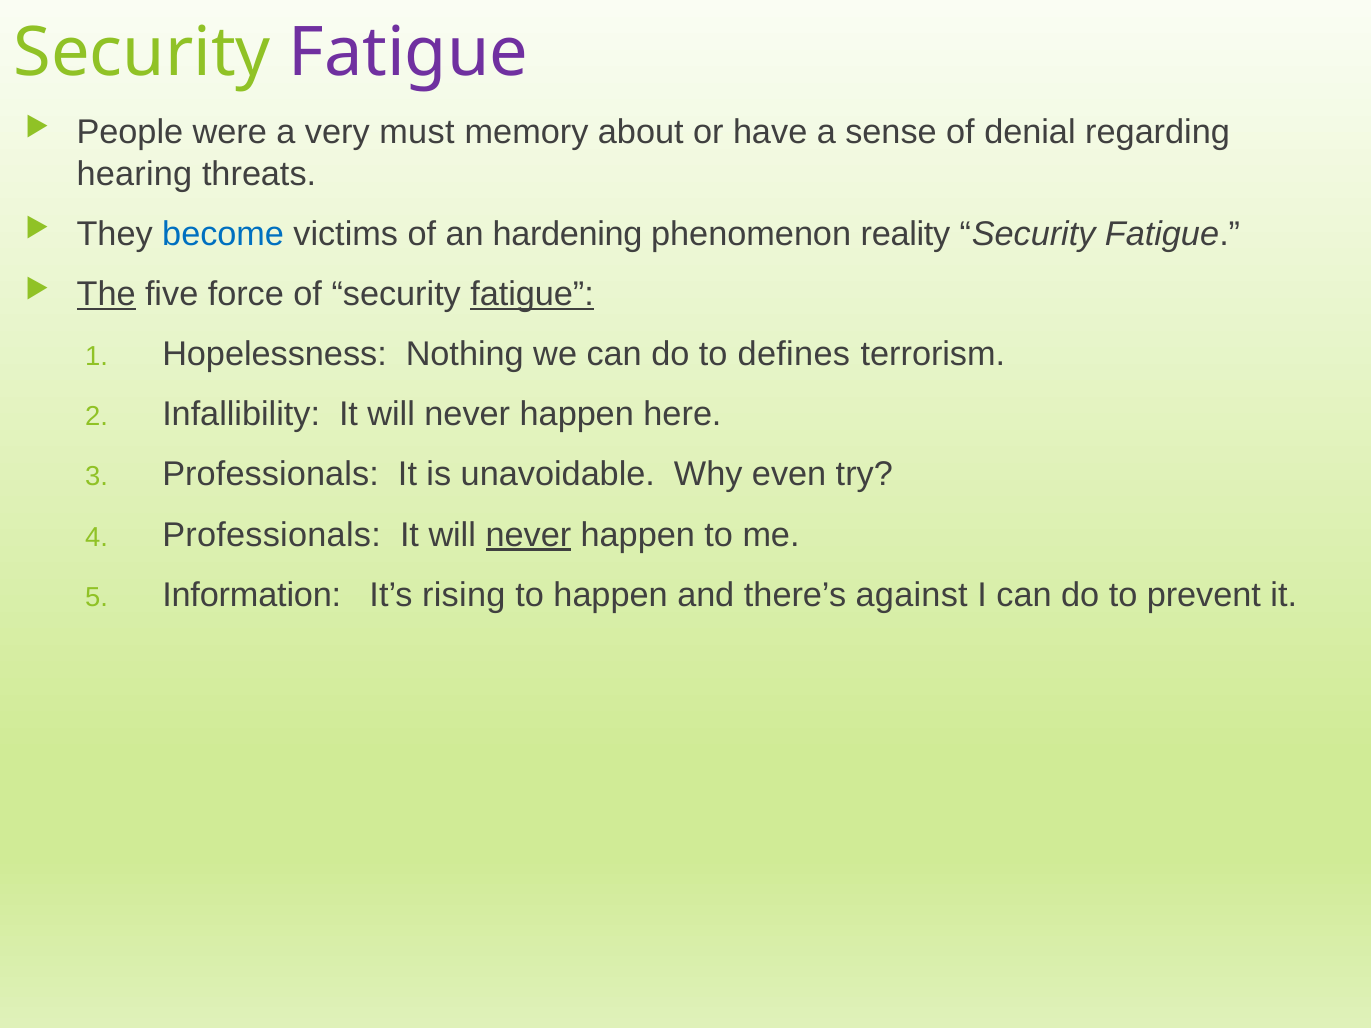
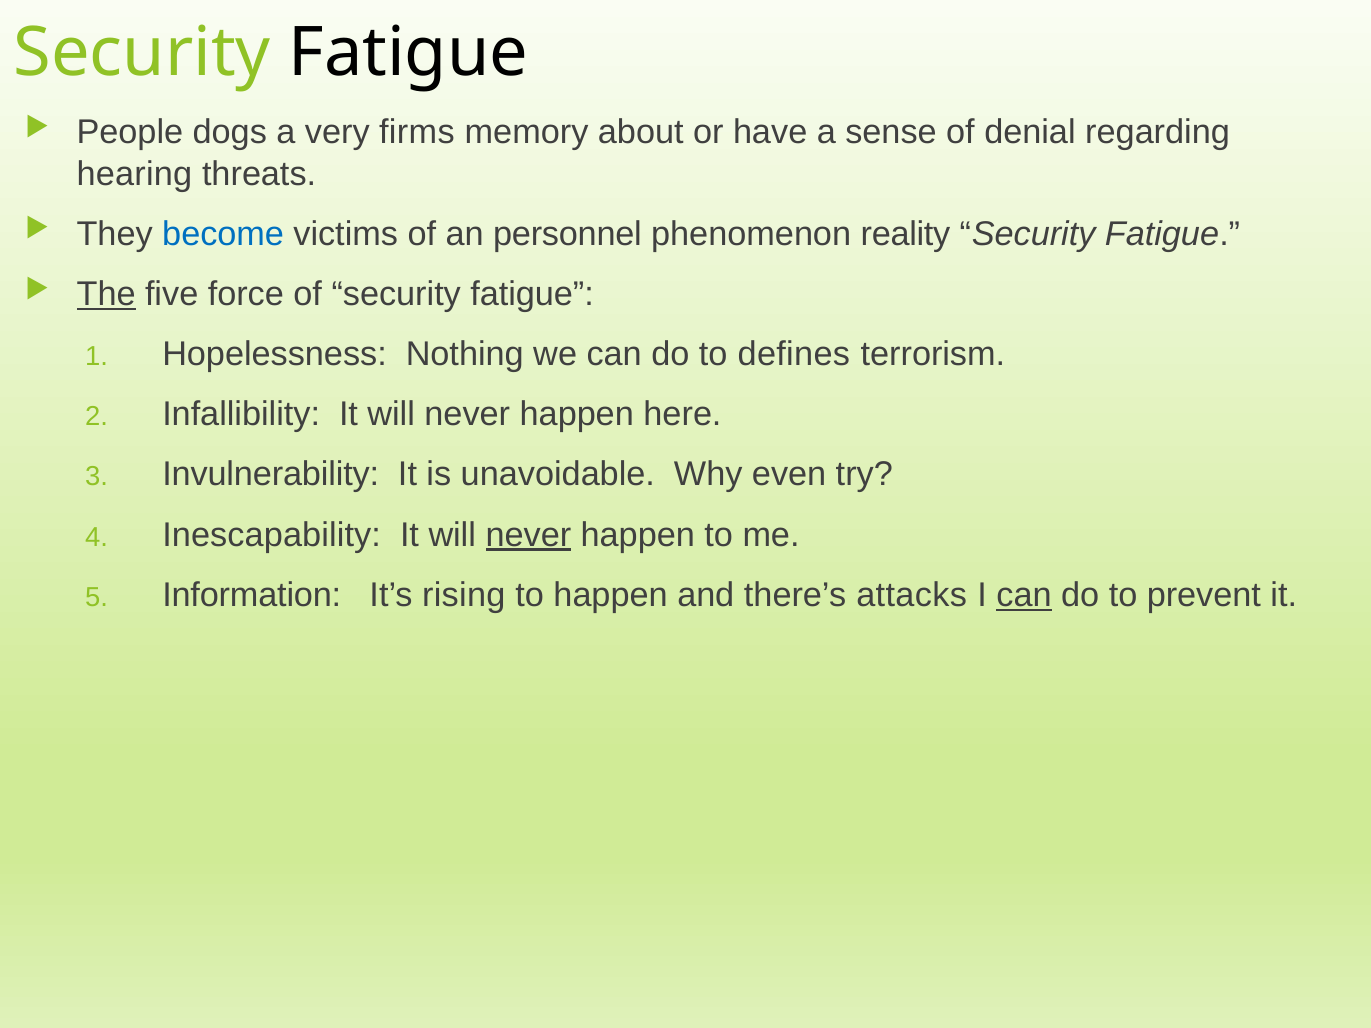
Fatigue colour: purple -> black (408, 53)
were: were -> dogs (230, 133)
must: must -> firms (417, 133)
hardening: hardening -> personnel (567, 234)
fatigue underline: present -> none (532, 294)
Professionals: Professionals -> Invulnerability (271, 475)
4 Professionals: Professionals -> Inescapability (272, 535)
against: against -> attacks (912, 595)
can underline: none -> present (1024, 595)
